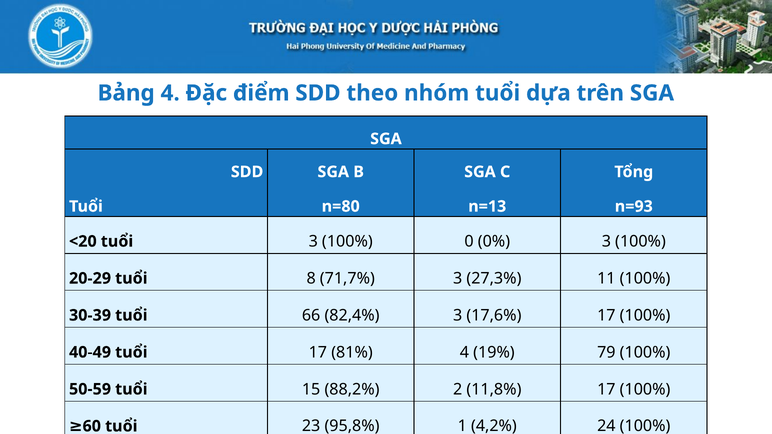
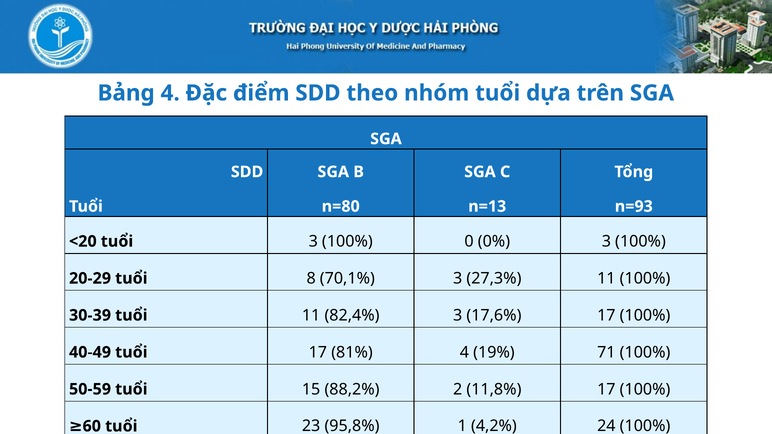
71,7%: 71,7% -> 70,1% (347, 279)
tuổi 66: 66 -> 11 (311, 315)
79: 79 -> 71 (606, 352)
